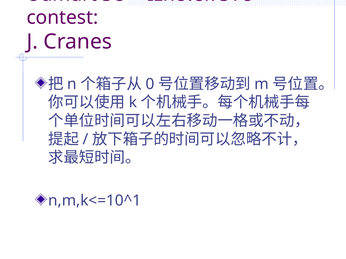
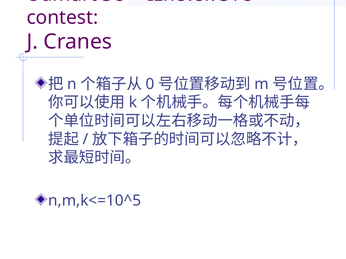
n,m,k<=10^1: n,m,k<=10^1 -> n,m,k<=10^5 (95, 201)
